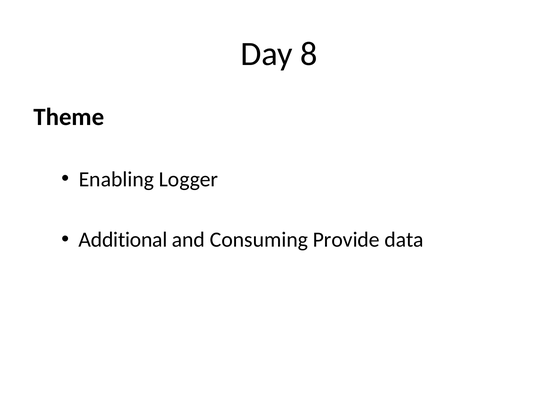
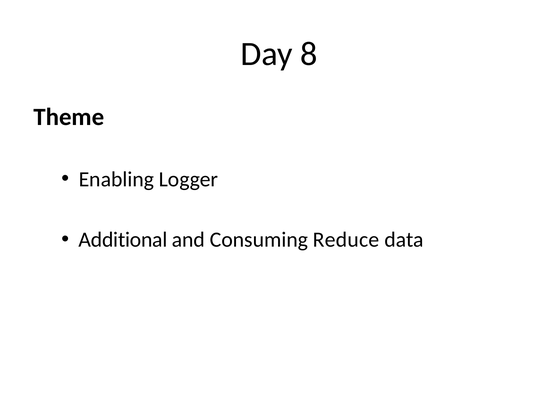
Provide: Provide -> Reduce (346, 240)
